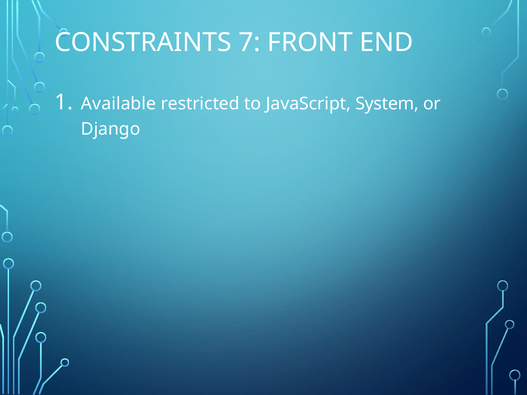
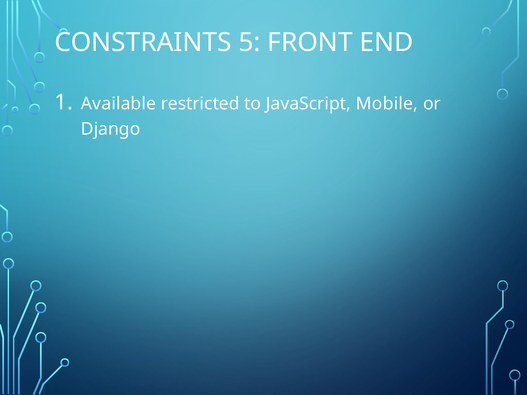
7: 7 -> 5 (249, 42)
System: System -> Mobile (387, 104)
